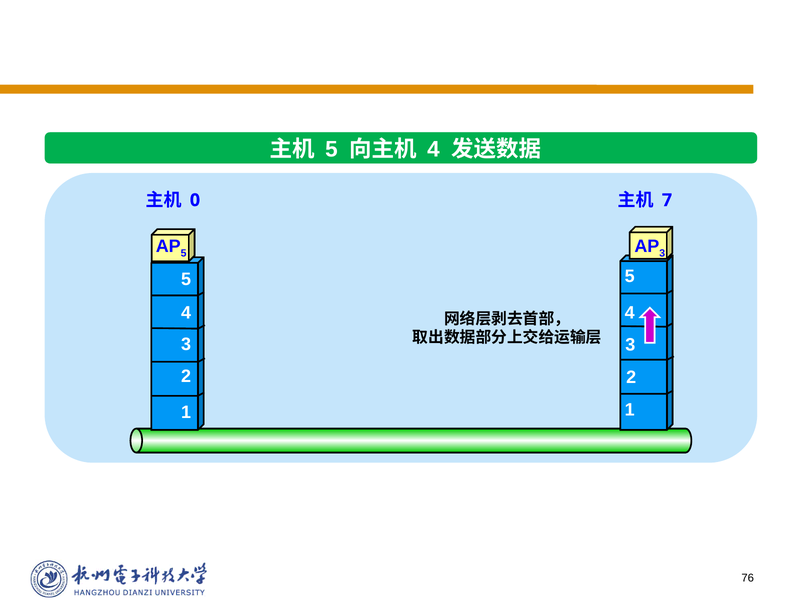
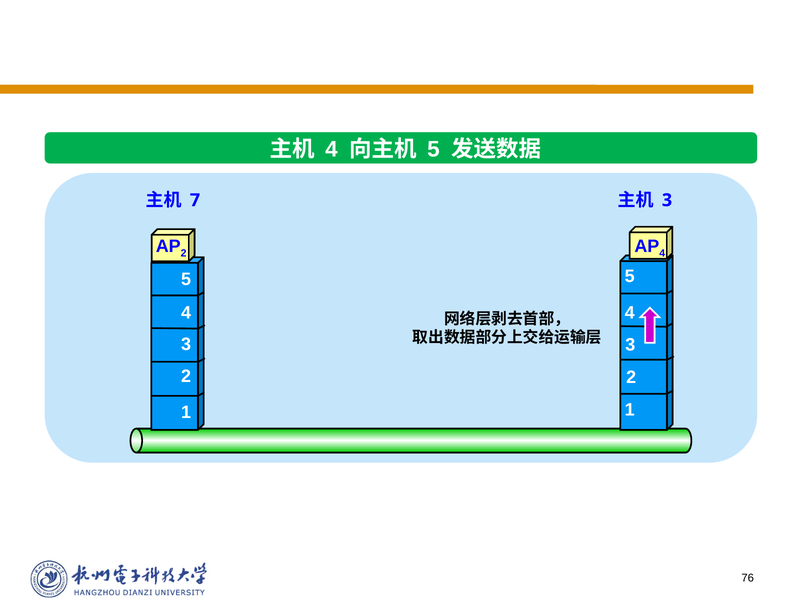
5: 5 -> 4 (331, 149)
4: 4 -> 5 (433, 149)
0: 0 -> 7 (195, 200)
7: 7 -> 3 (667, 200)
5: 5 -> 2 (184, 253)
3: 3 -> 4 (662, 253)
